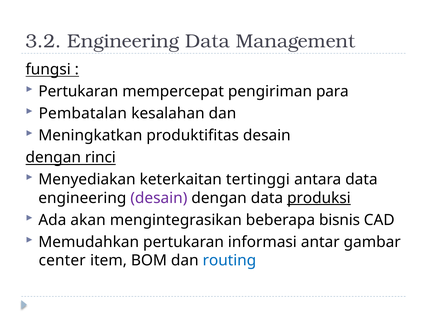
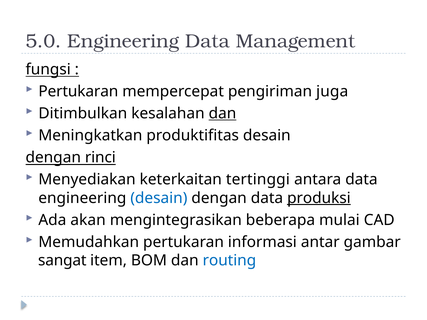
3.2: 3.2 -> 5.0 (43, 41)
para: para -> juga (332, 91)
Pembatalan: Pembatalan -> Ditimbulkan (83, 113)
dan underline: none -> present (222, 113)
desain colour: purple -> blue (159, 198)
bisnis: bisnis -> mulai (339, 220)
center: center -> sangat (62, 261)
